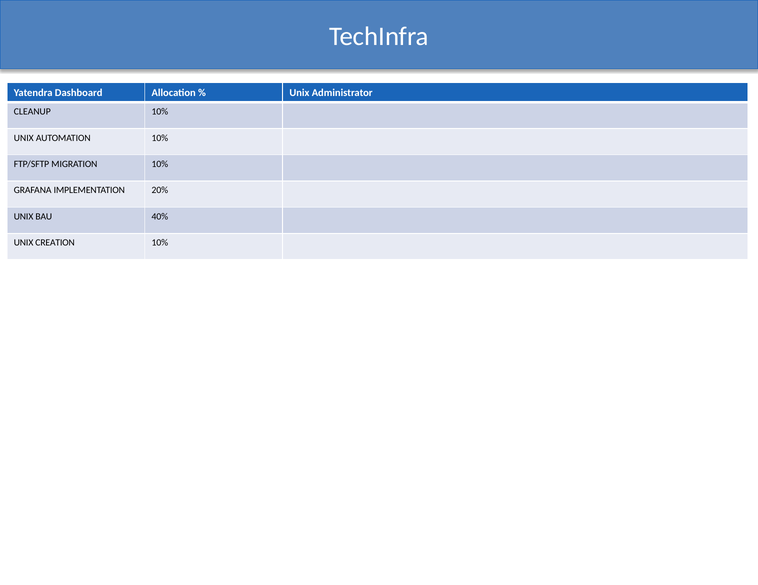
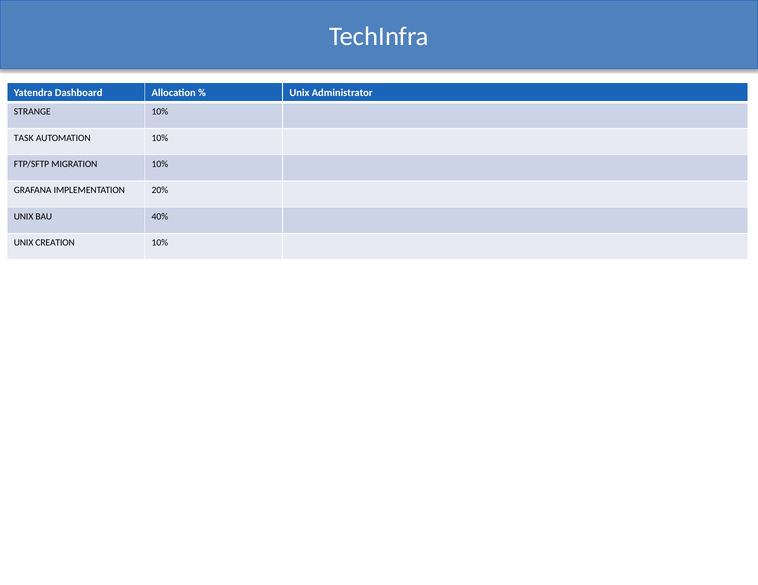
CLEANUP: CLEANUP -> STRANGE (32, 112)
UNIX: UNIX -> TASK (24, 138)
